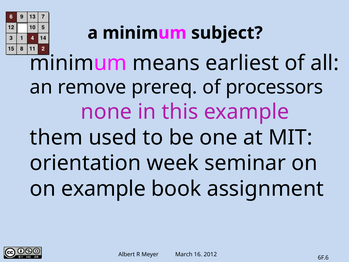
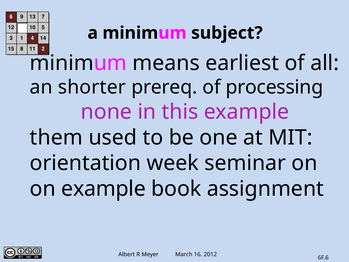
remove: remove -> shorter (92, 87)
processors: processors -> processing (274, 87)
